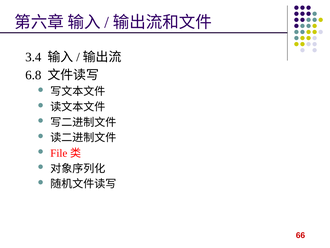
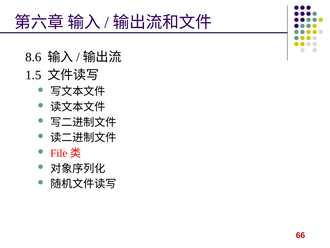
3.4: 3.4 -> 8.6 (33, 57)
6.8: 6.8 -> 1.5 (33, 75)
